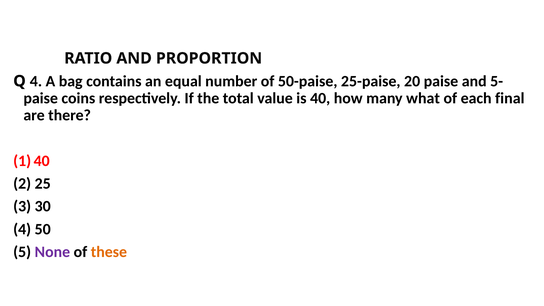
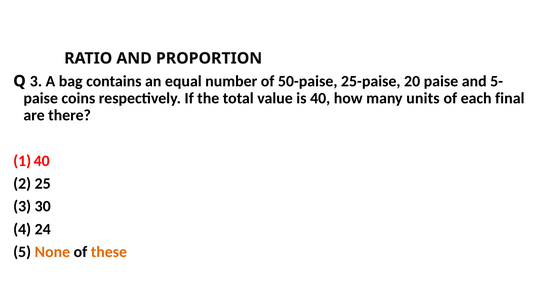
Q 4: 4 -> 3 (36, 81)
what: what -> units (423, 98)
50: 50 -> 24 (43, 229)
None colour: purple -> orange (52, 252)
